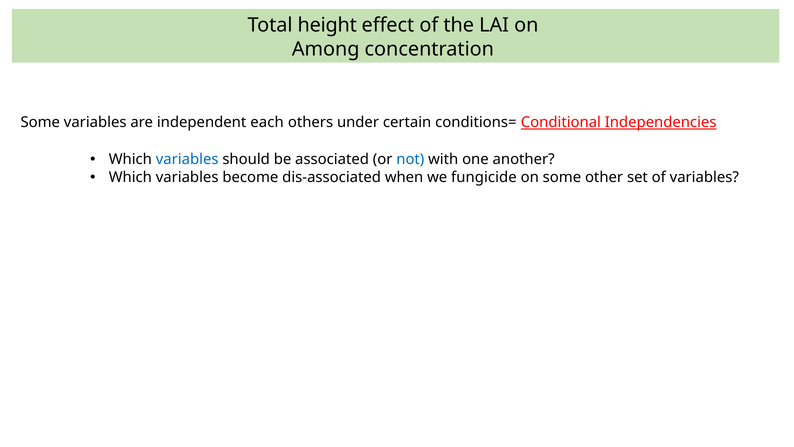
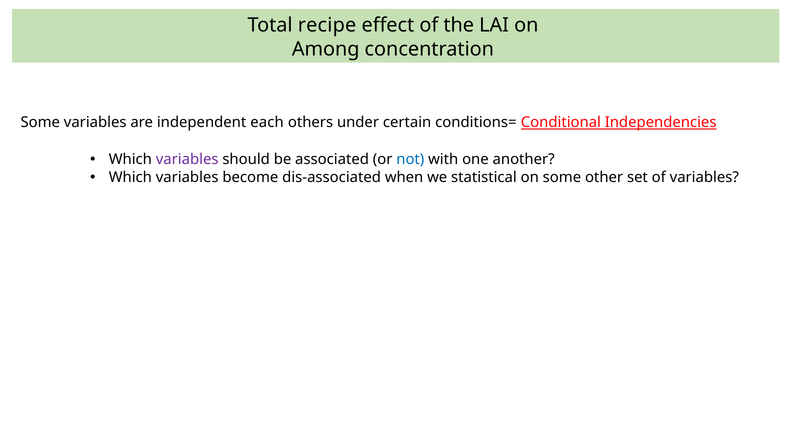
height: height -> recipe (327, 25)
variables colour: blue -> purple (187, 159)
fungicide: fungicide -> statistical (484, 177)
